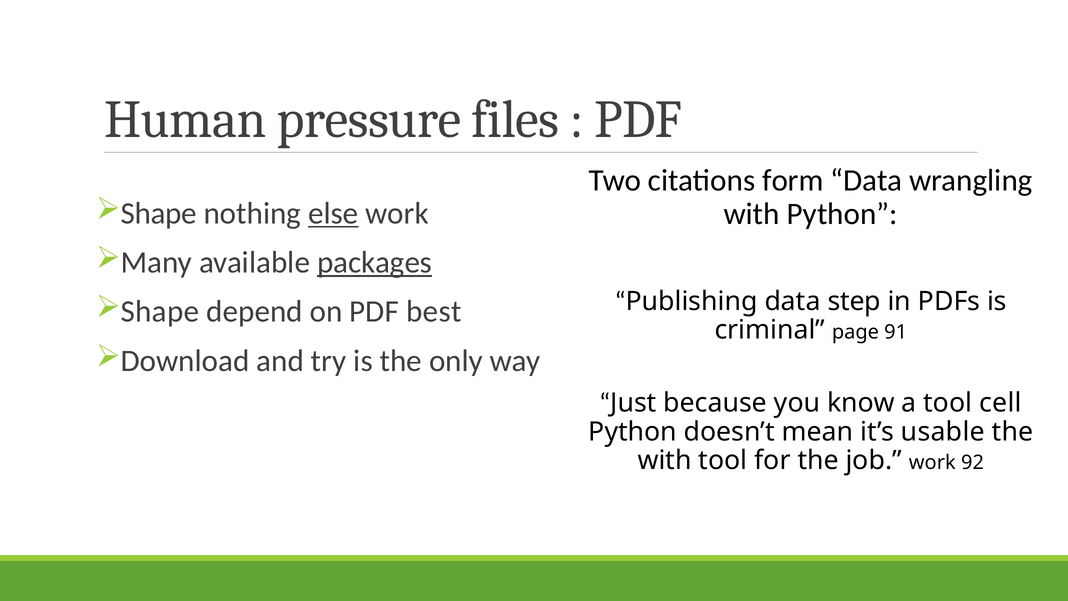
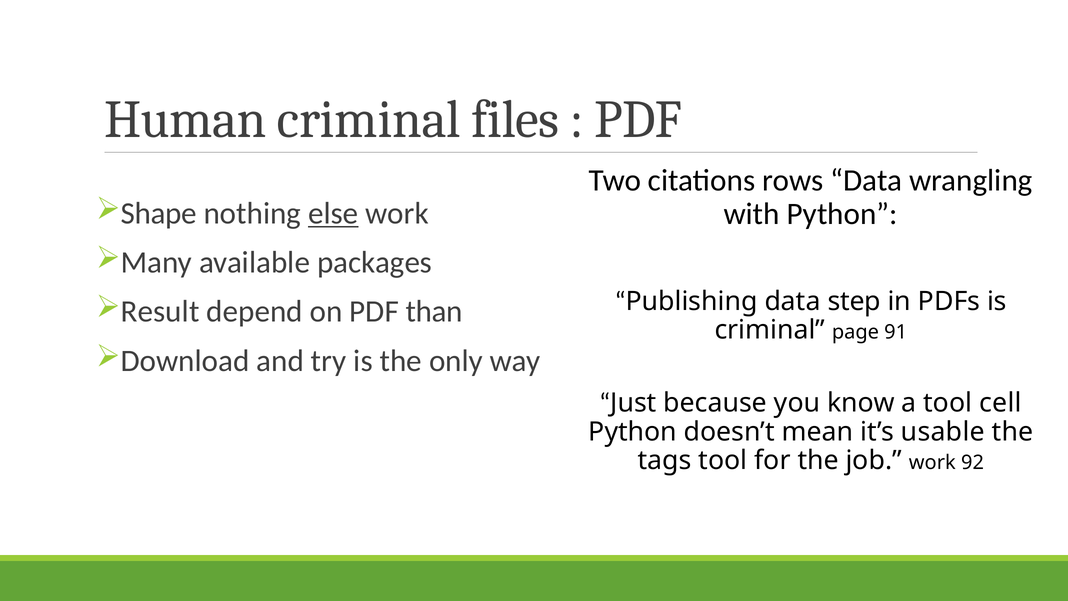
Human pressure: pressure -> criminal (369, 120)
form: form -> rows (793, 181)
packages underline: present -> none (375, 262)
Shape: Shape -> Result (160, 312)
best: best -> than (434, 312)
with: with -> tags (665, 460)
